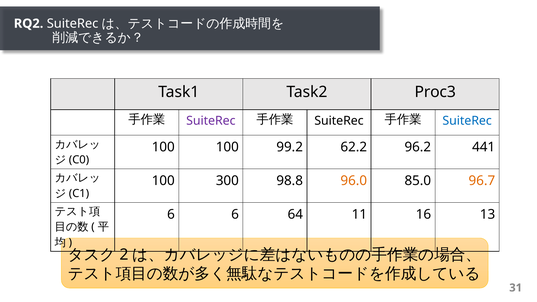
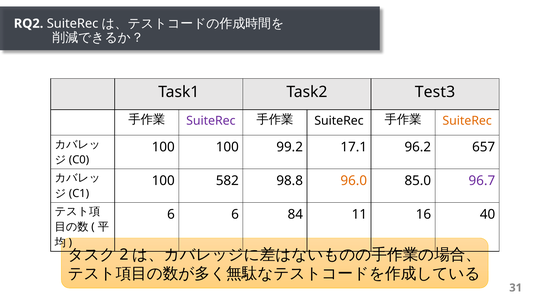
Proc3: Proc3 -> Test3 (435, 92)
SuiteRec colour: blue -> orange (467, 121)
62.2: 62.2 -> 17.1 (354, 147)
441: 441 -> 657 (484, 147)
300: 300 -> 582 (227, 181)
96.7 colour: orange -> purple (482, 181)
64: 64 -> 84 (295, 214)
13: 13 -> 40 (488, 214)
